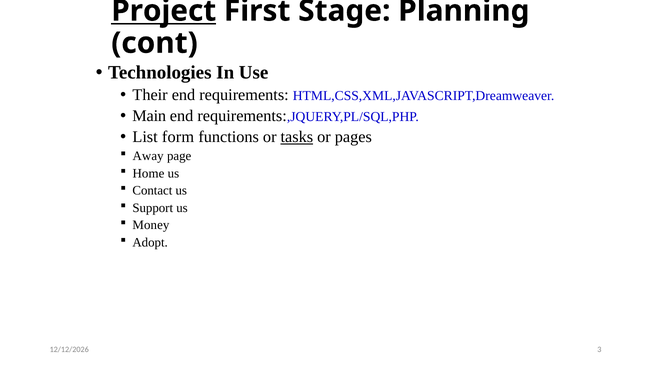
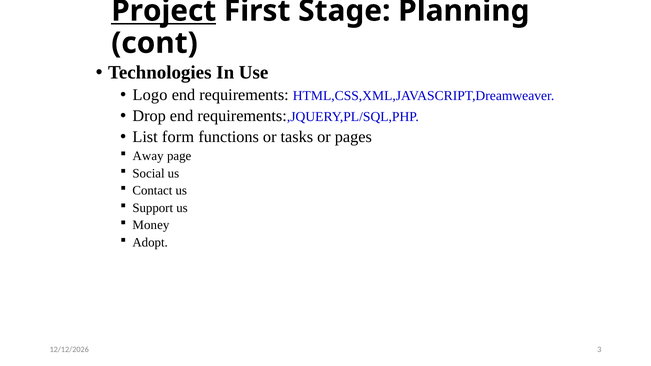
Their: Their -> Logo (150, 95)
Main: Main -> Drop (149, 116)
tasks underline: present -> none (297, 137)
Home: Home -> Social (149, 173)
